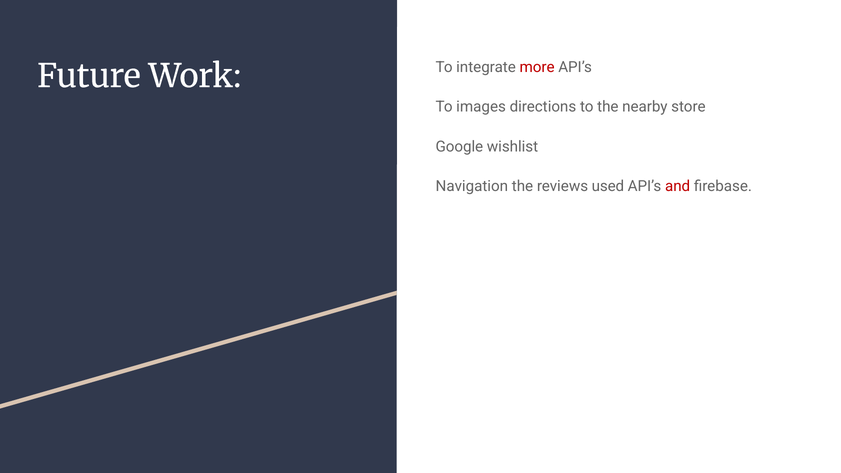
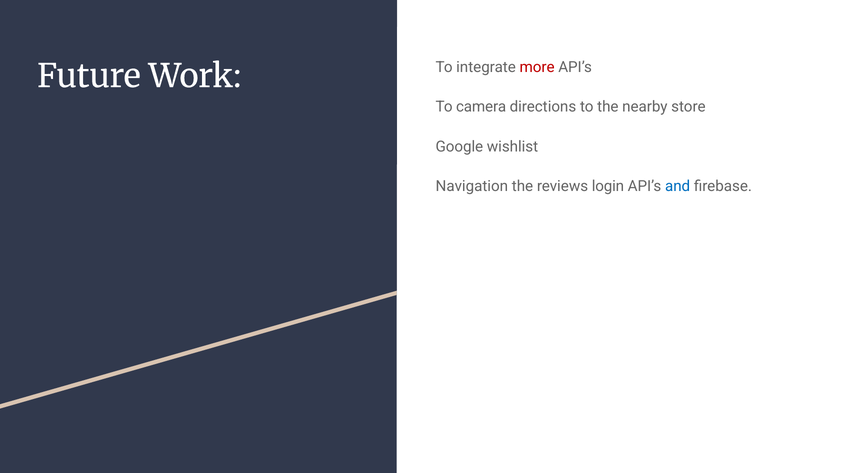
images: images -> camera (481, 107)
used: used -> login (608, 186)
and colour: red -> blue (678, 186)
